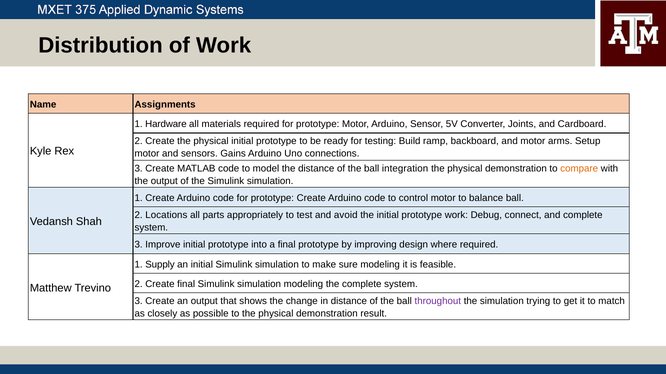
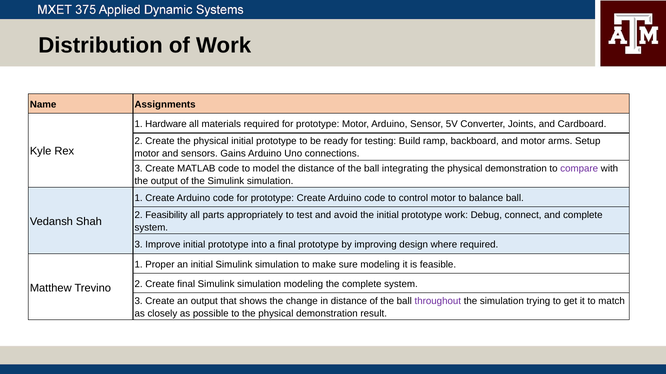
integration: integration -> integrating (405, 169)
compare colour: orange -> purple (579, 169)
Locations: Locations -> Feasibility (166, 215)
Supply: Supply -> Proper (160, 265)
